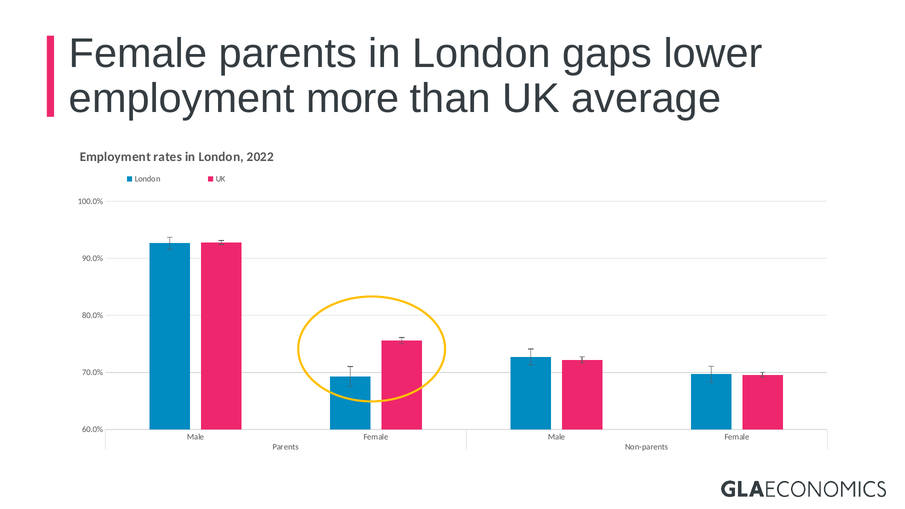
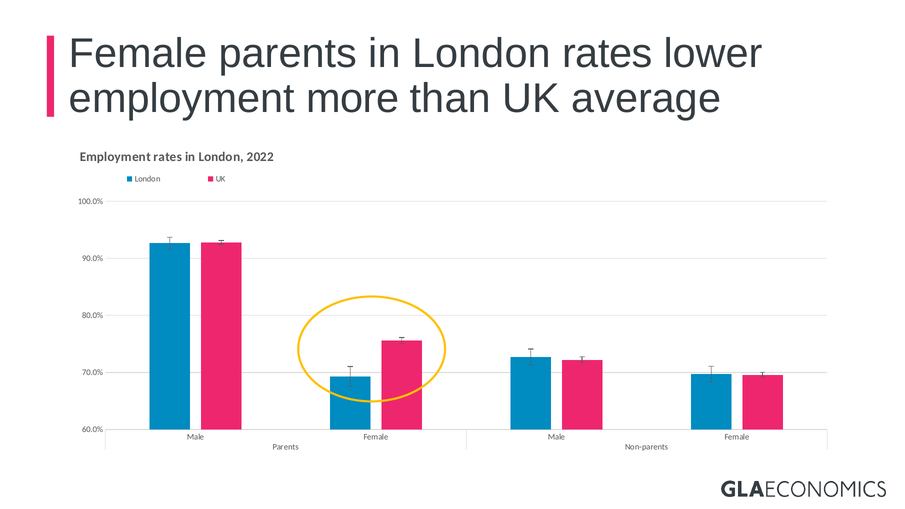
London gaps: gaps -> rates (607, 54)
